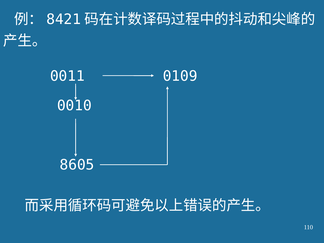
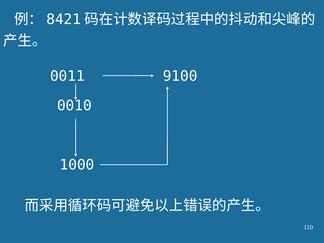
0109: 0109 -> 9100 (180, 76)
8605: 8605 -> 1000 (77, 165)
